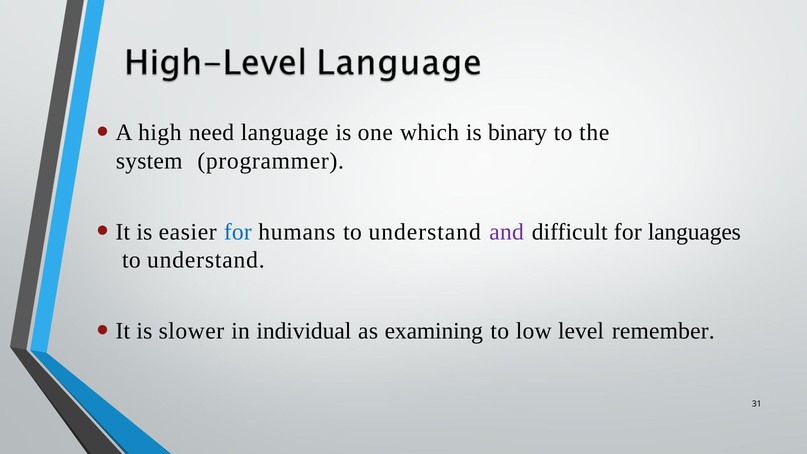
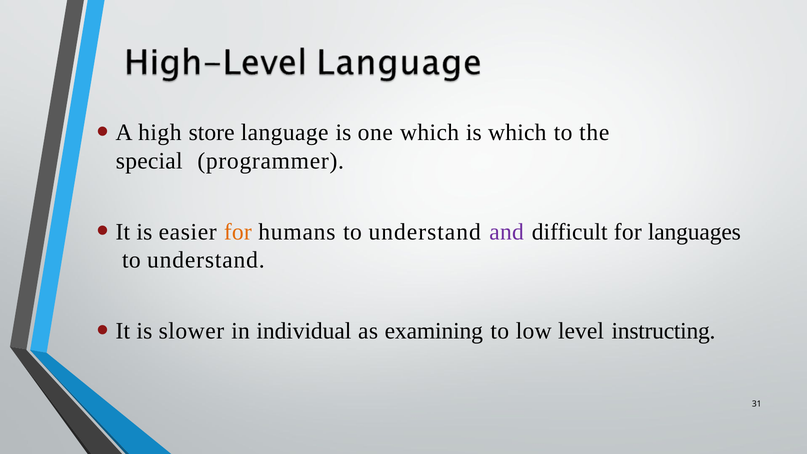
need: need -> store (212, 133)
is binary: binary -> which (517, 133)
system: system -> special (149, 161)
for colour: blue -> orange (238, 232)
remember: remember -> instructing (664, 331)
